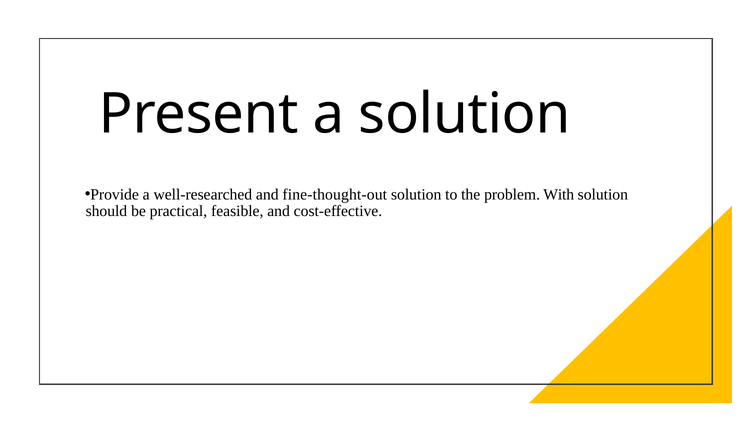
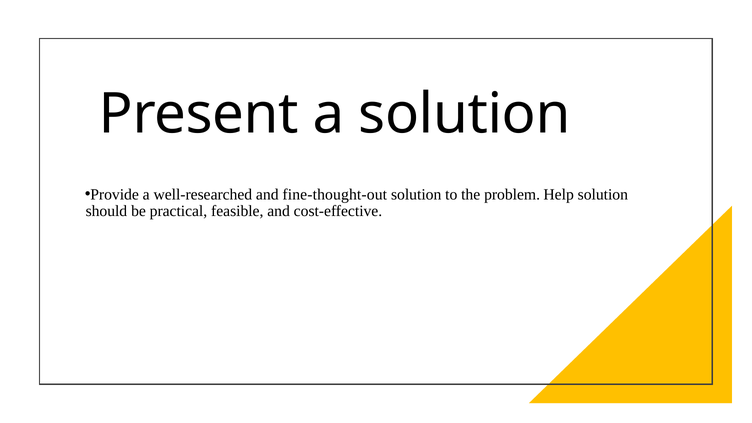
With: With -> Help (559, 194)
